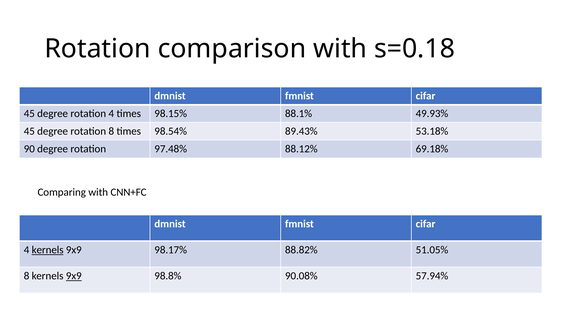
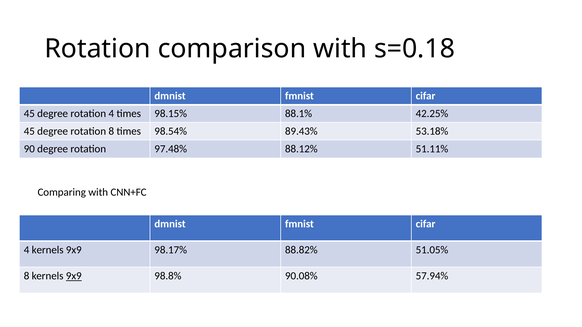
49.93%: 49.93% -> 42.25% (432, 114)
69.18%: 69.18% -> 51.11% (432, 149)
kernels underline: present -> none (48, 250)
